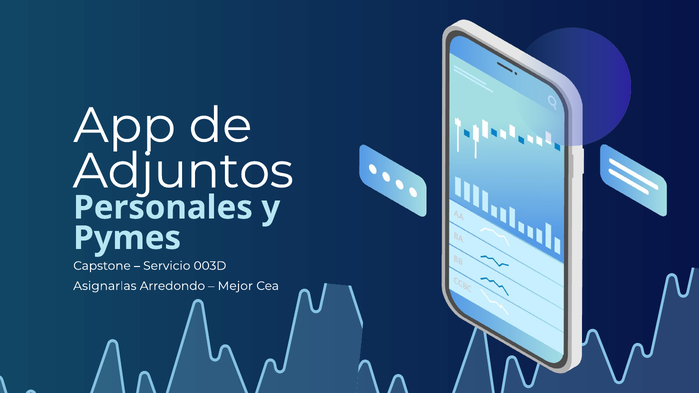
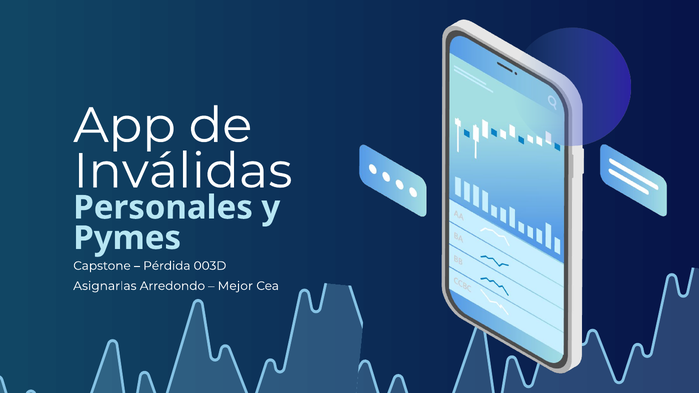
Adjuntos: Adjuntos -> Inválidas (183, 171)
Servicio: Servicio -> Pérdida (167, 266)
